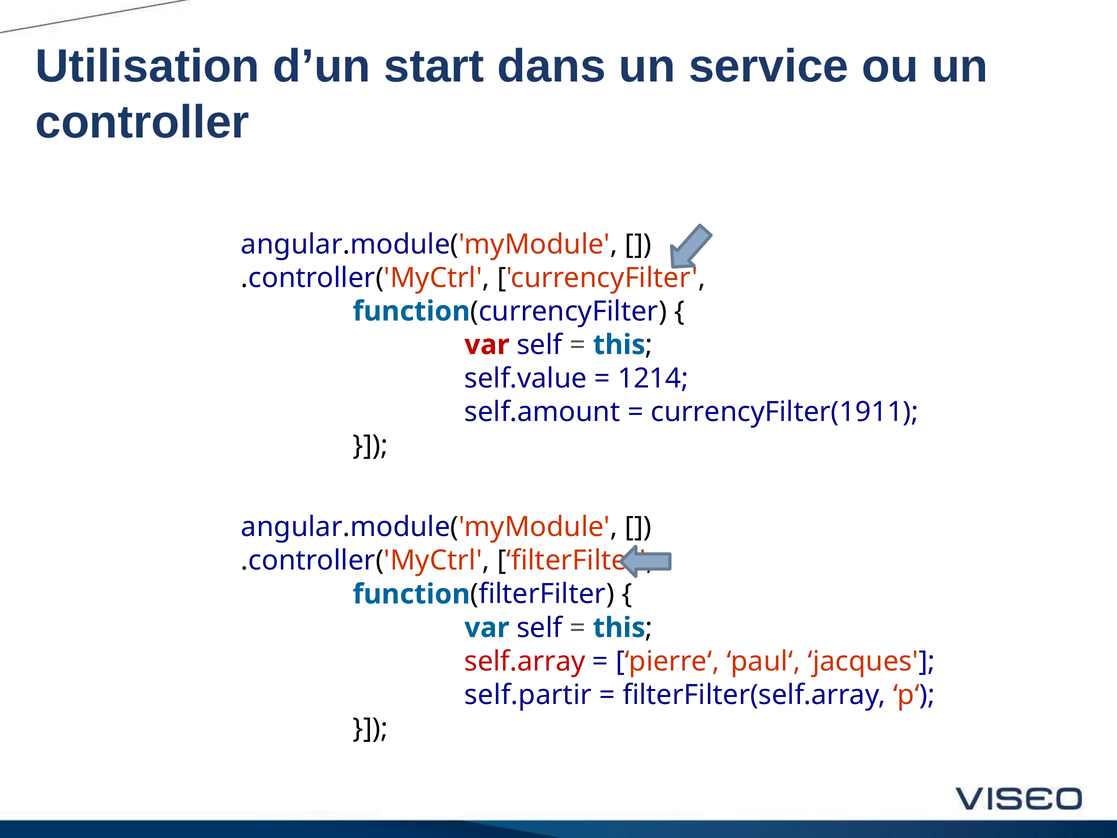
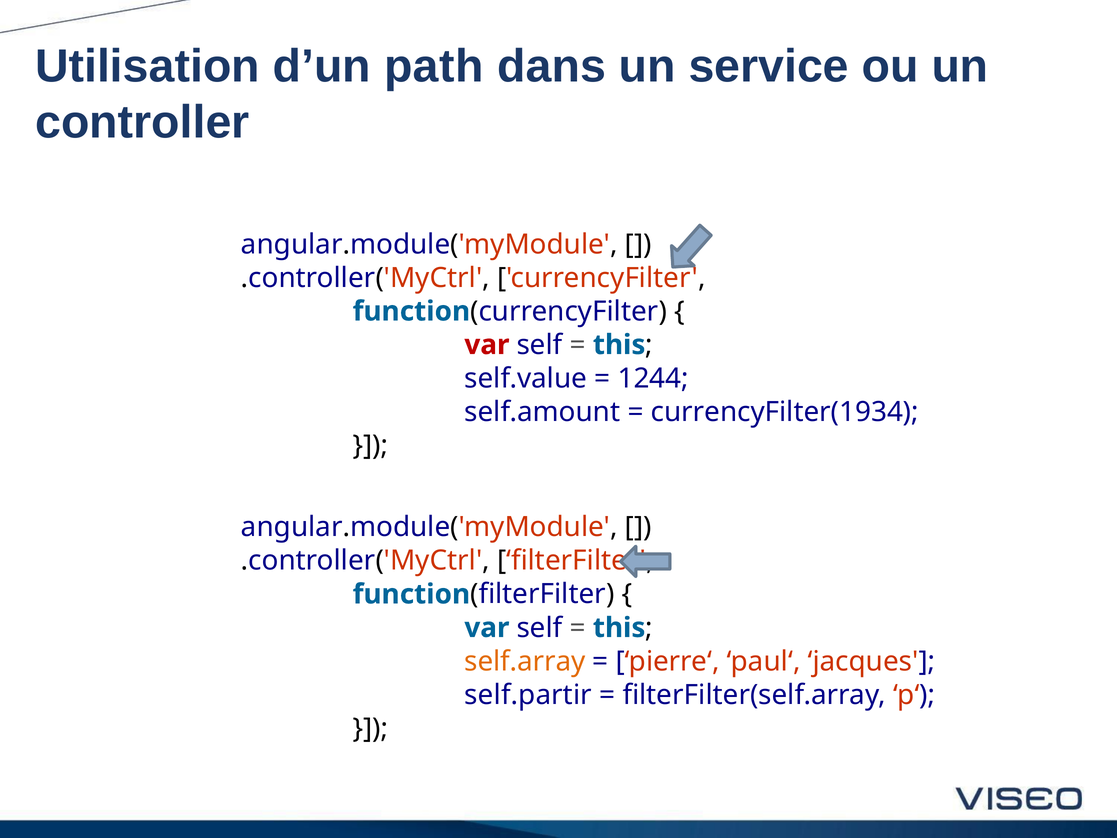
start: start -> path (434, 66)
1214: 1214 -> 1244 (653, 378)
currencyFilter(1911: currencyFilter(1911 -> currencyFilter(1934 (785, 412)
self.array colour: red -> orange (525, 661)
